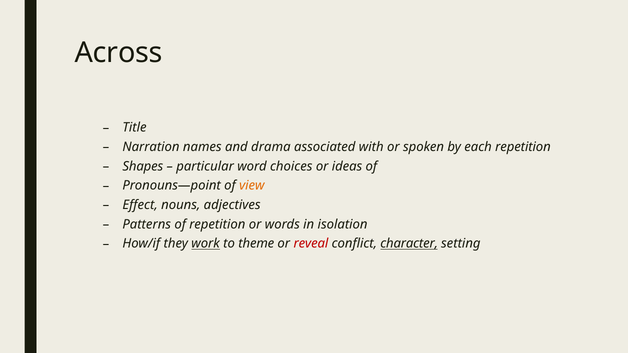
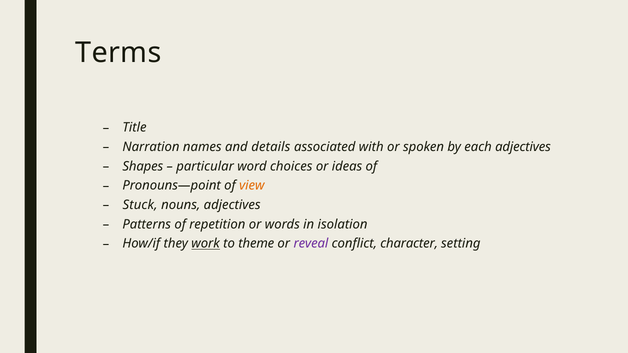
Across: Across -> Terms (118, 53)
drama: drama -> details (271, 147)
each repetition: repetition -> adjectives (523, 147)
Effect: Effect -> Stuck (140, 205)
reveal colour: red -> purple (311, 244)
character underline: present -> none (409, 244)
